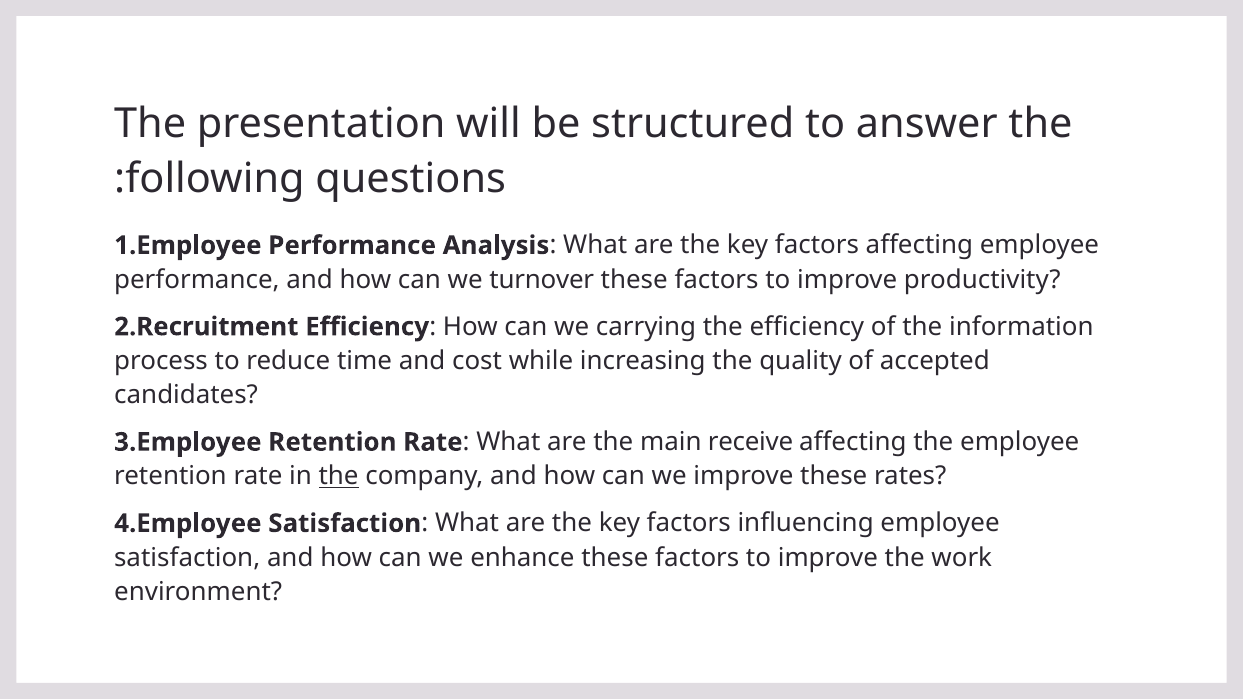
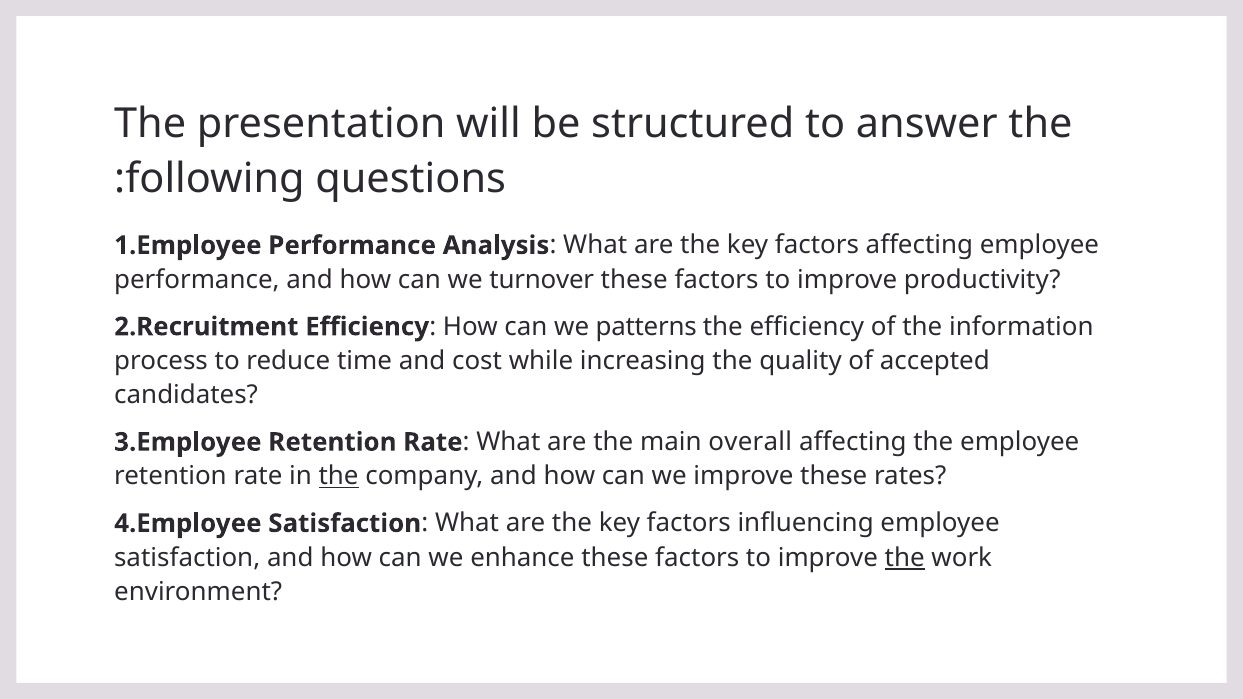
carrying: carrying -> patterns (646, 327)
receive: receive -> overall (750, 442)
the underline: none -> present (905, 558)
